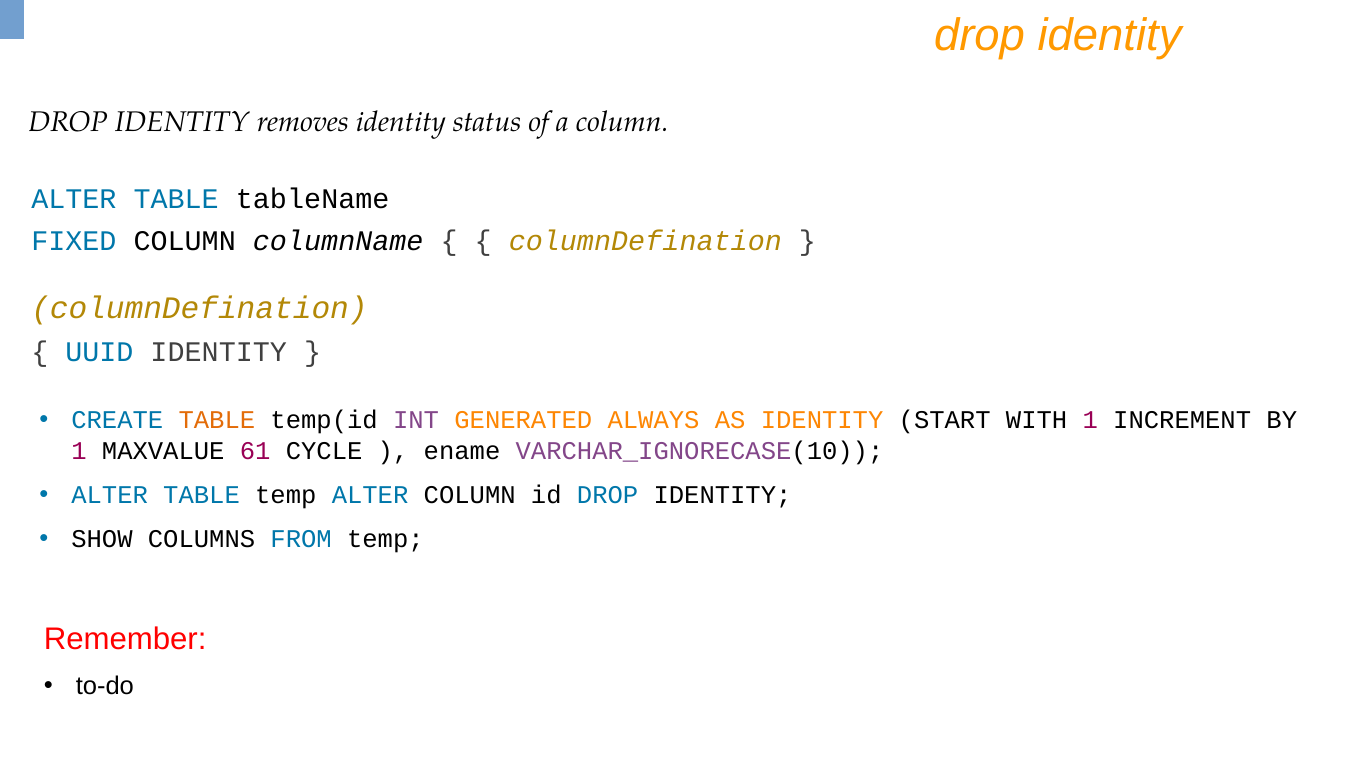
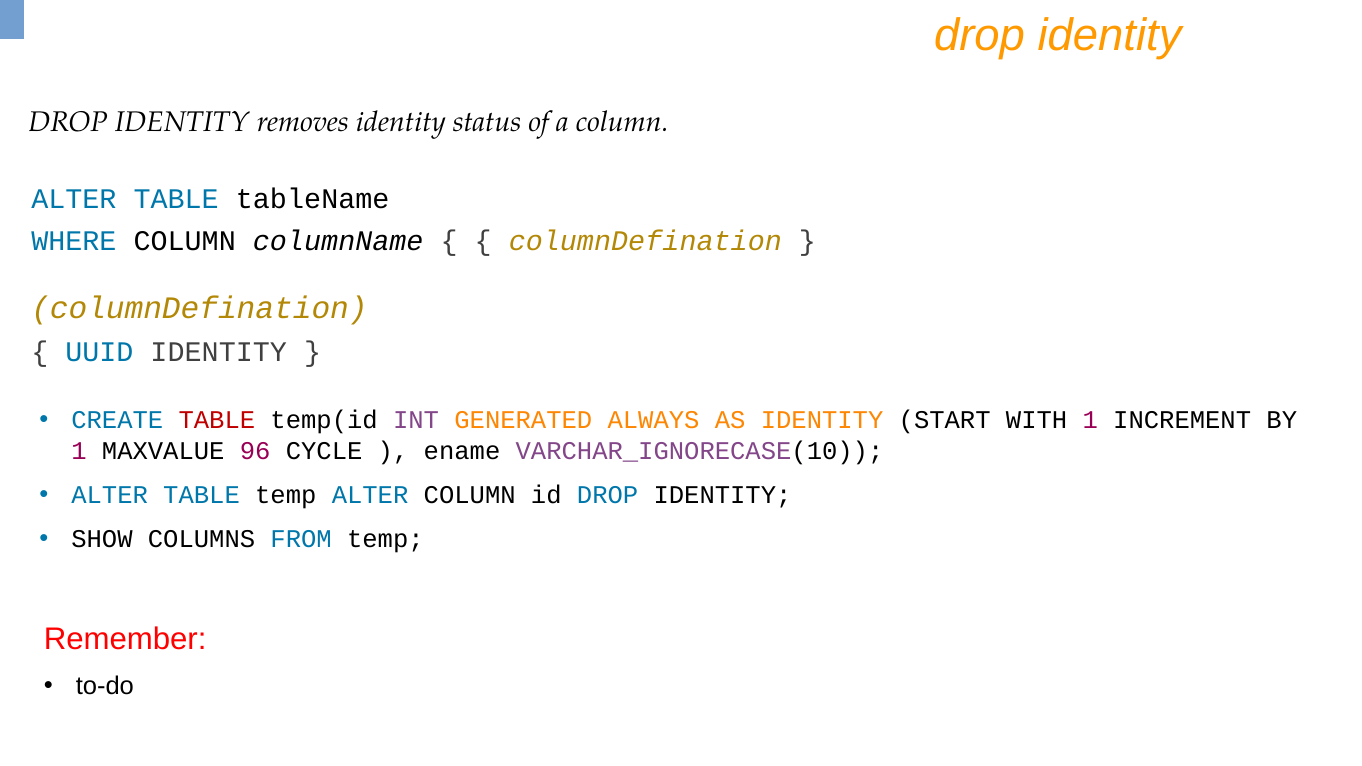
FIXED: FIXED -> WHERE (74, 241)
TABLE colour: orange -> red (217, 421)
61: 61 -> 96 (255, 451)
